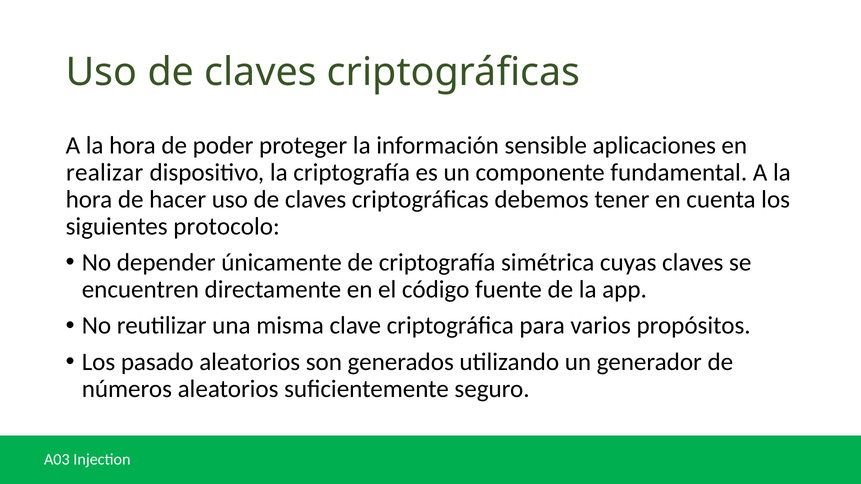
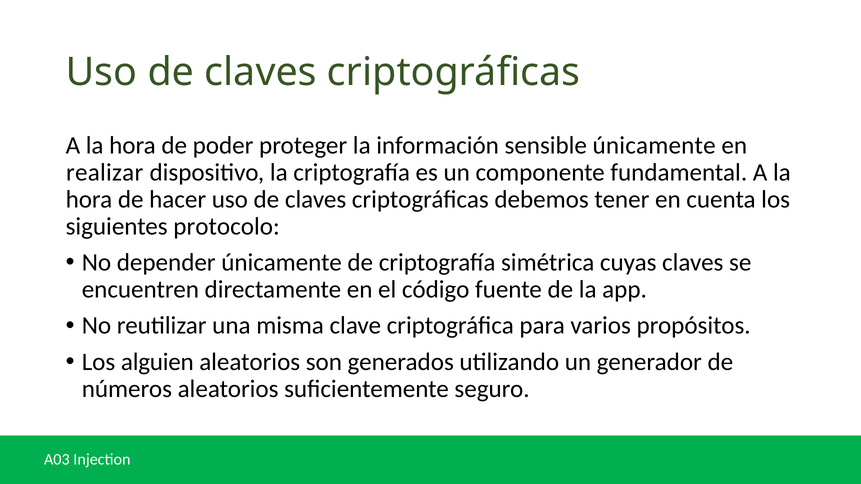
sensible aplicaciones: aplicaciones -> únicamente (654, 146)
pasado: pasado -> alguien (157, 362)
